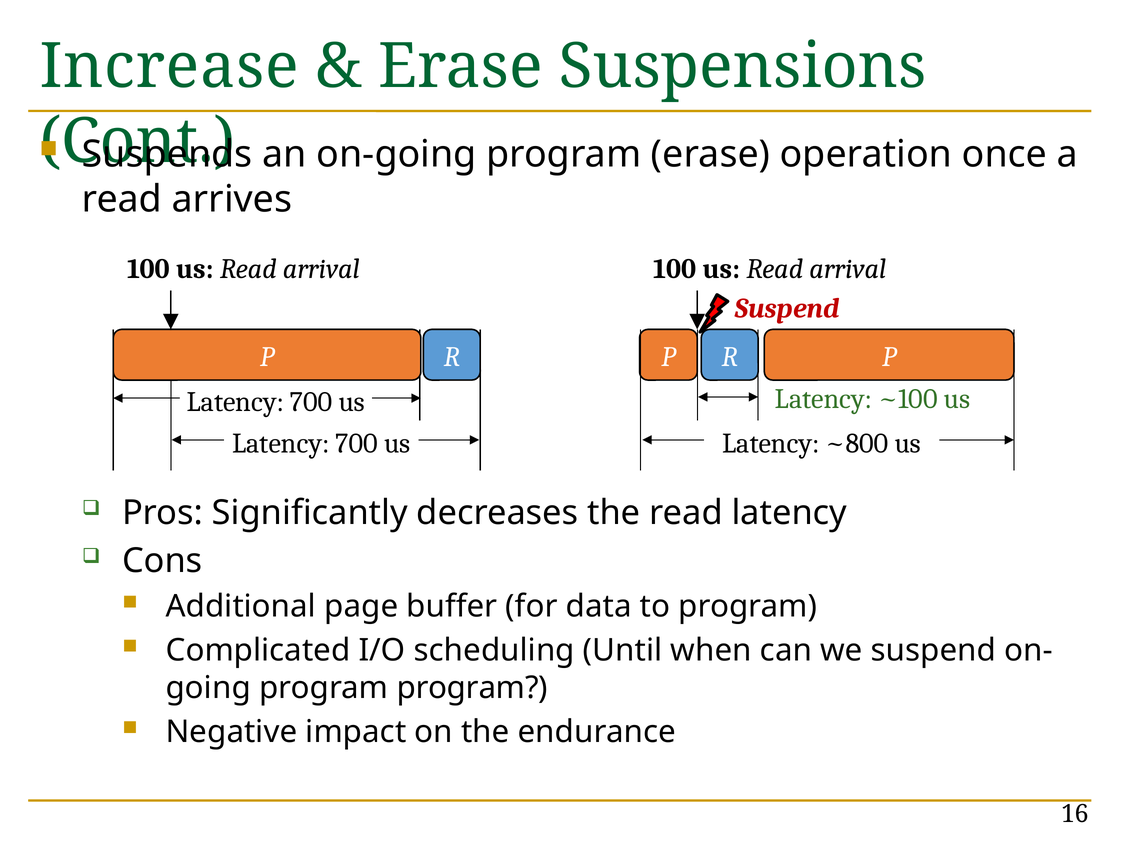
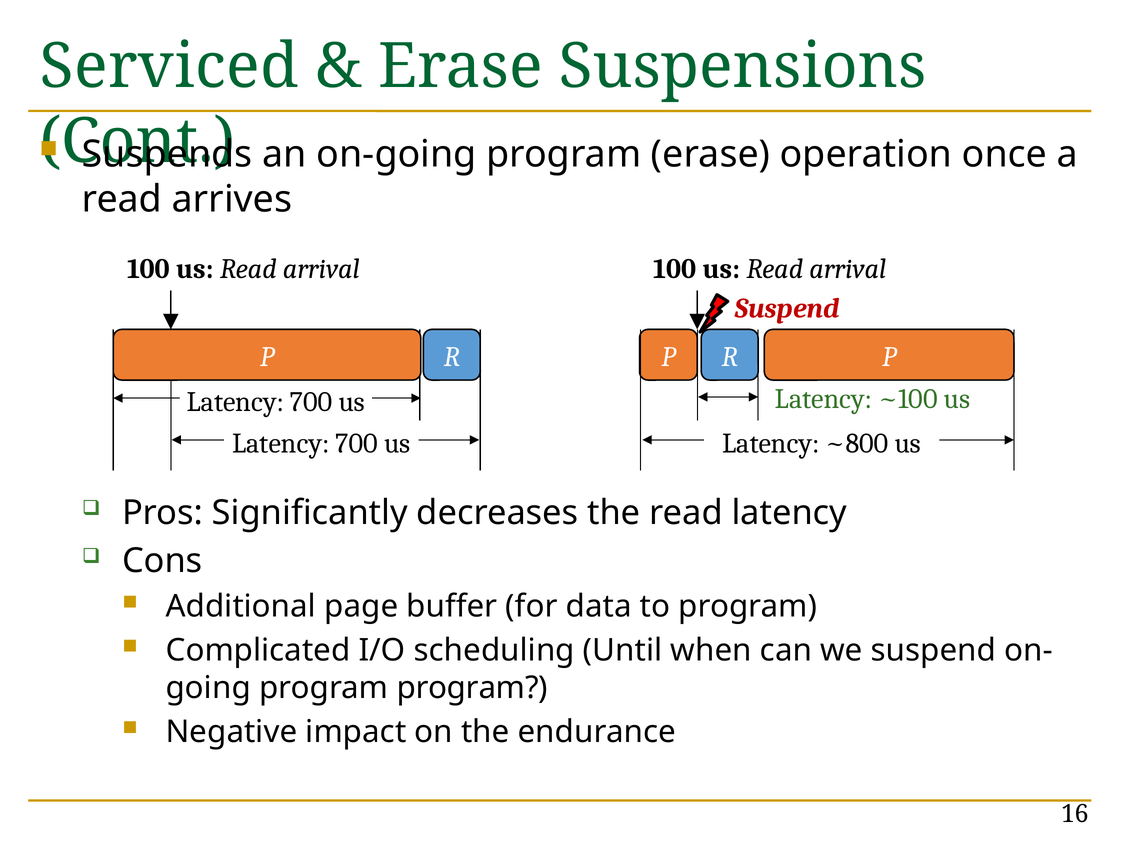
Increase: Increase -> Serviced (169, 66)
